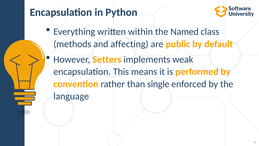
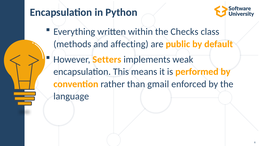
Named: Named -> Checks (184, 32)
single: single -> gmail (158, 84)
